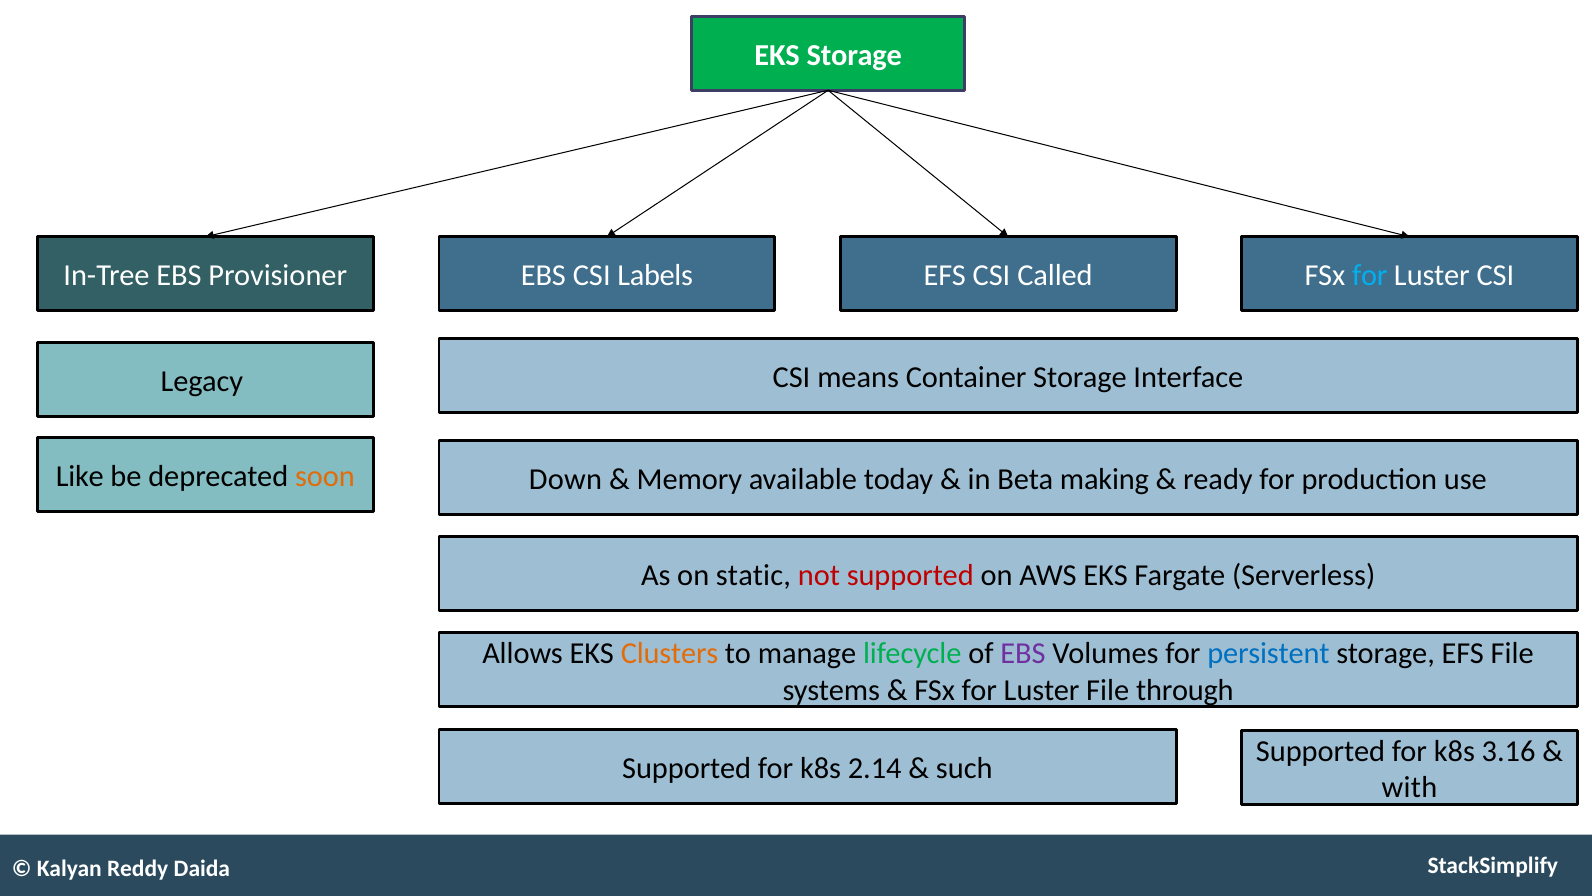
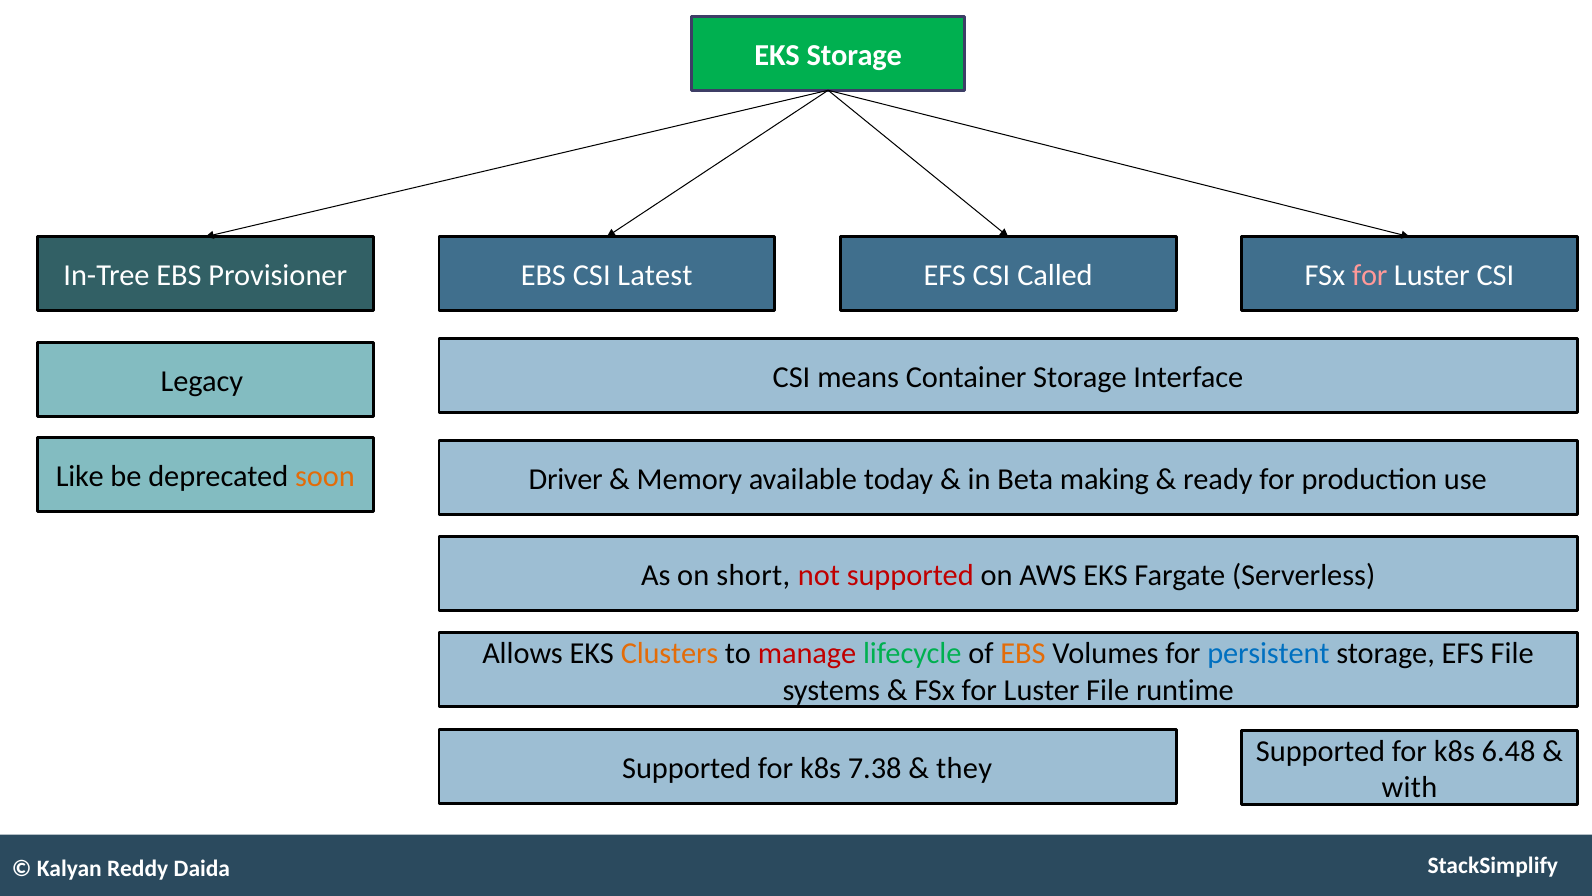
Labels: Labels -> Latest (655, 276)
for colour: light blue -> pink (1370, 276)
Down: Down -> Driver (566, 480)
static: static -> short (753, 575)
manage colour: black -> red (807, 653)
EBS colour: purple -> orange (1023, 653)
through: through -> runtime (1185, 690)
3.16: 3.16 -> 6.48 (1509, 751)
2.14: 2.14 -> 7.38 (875, 768)
such: such -> they (964, 768)
